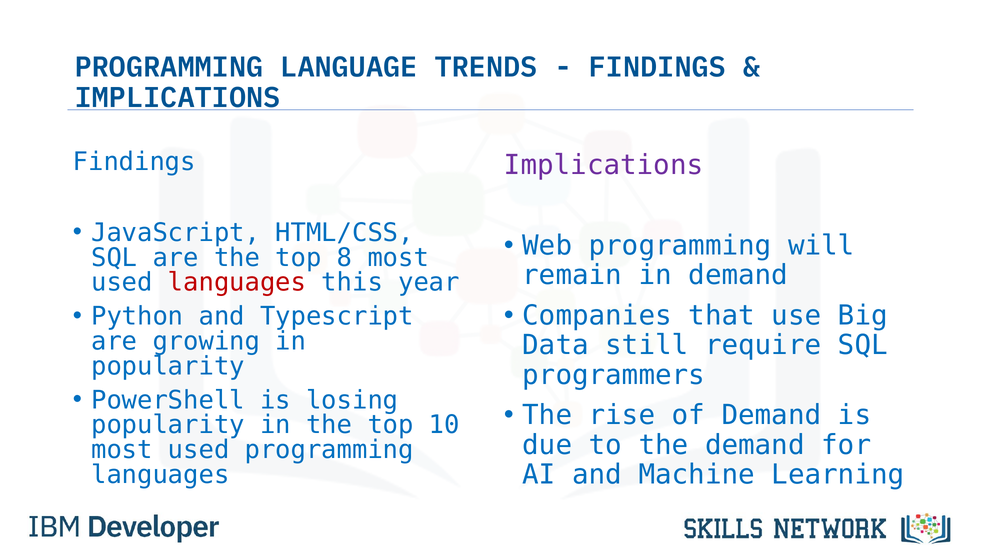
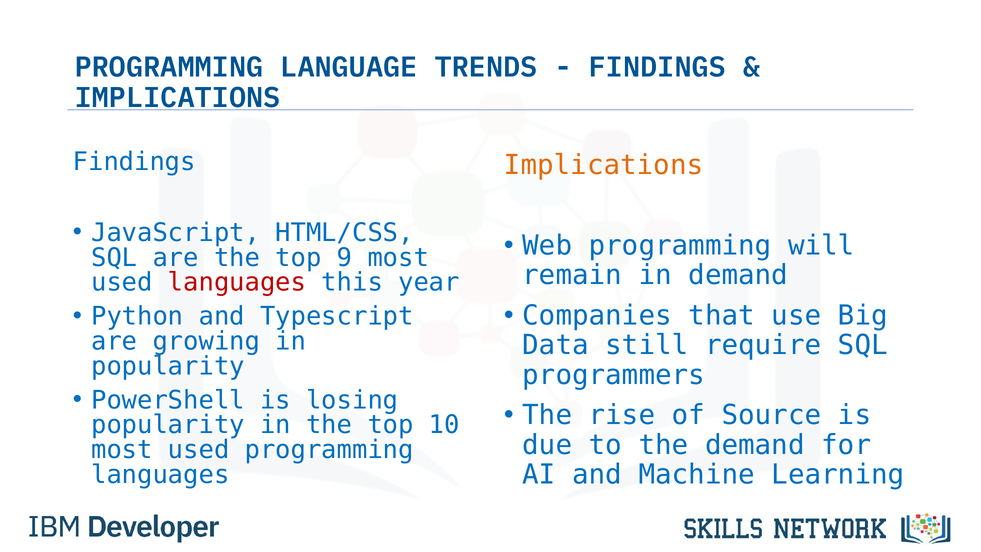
Implications colour: purple -> orange (604, 165)
8: 8 -> 9 (345, 258)
of Demand: Demand -> Source (771, 415)
